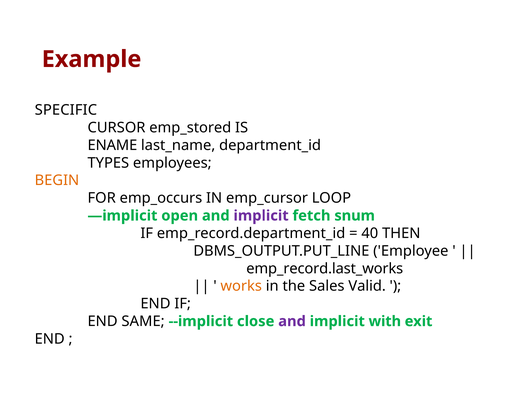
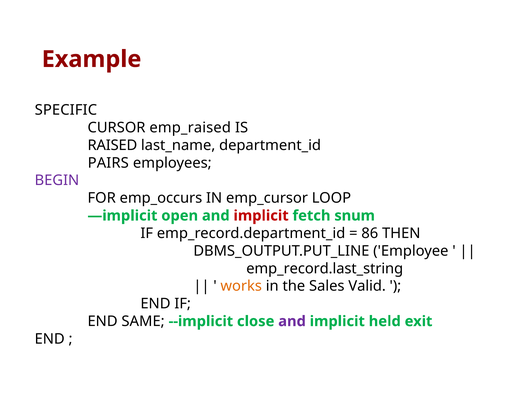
emp_stored: emp_stored -> emp_raised (190, 128)
ENAME: ENAME -> RAISED (112, 146)
TYPES: TYPES -> PAIRS (108, 163)
BEGIN colour: orange -> purple (57, 181)
implicit colour: purple -> red (261, 216)
40: 40 -> 86 (370, 234)
emp_record.last_works: emp_record.last_works -> emp_record.last_string (325, 269)
with: with -> held (385, 322)
